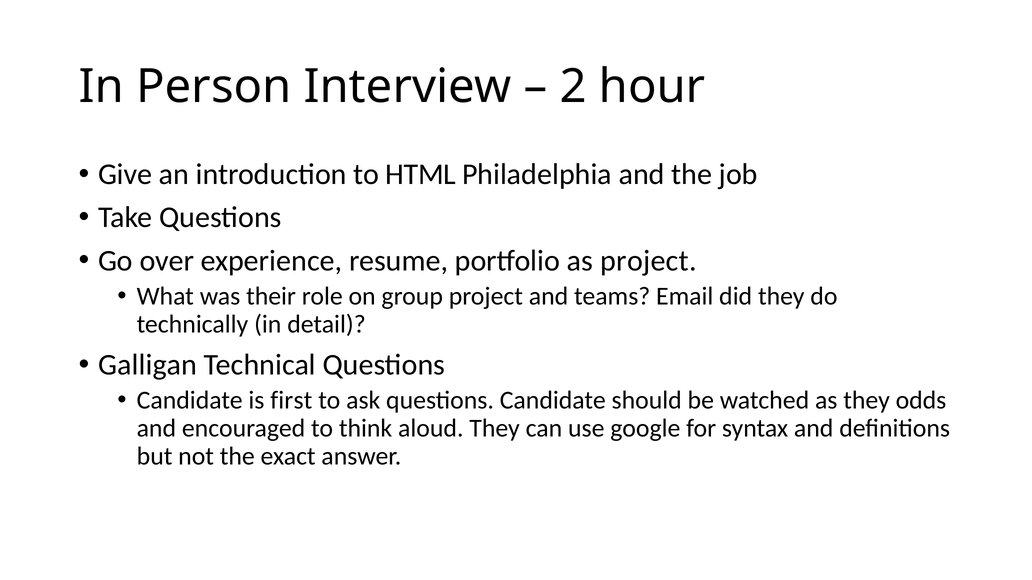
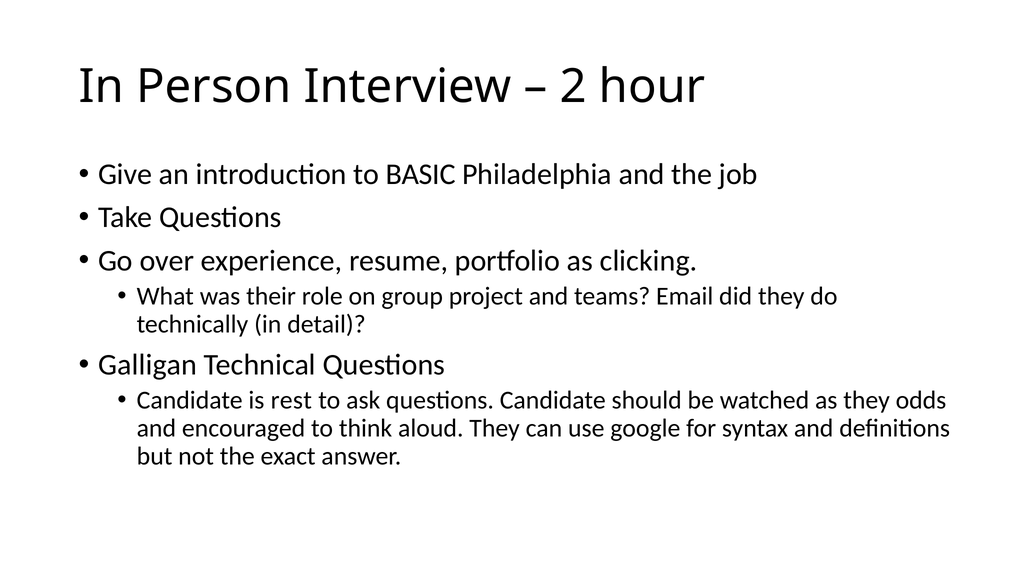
HTML: HTML -> BASIC (421, 174)
as project: project -> clicking (649, 261)
first: first -> rest (291, 401)
